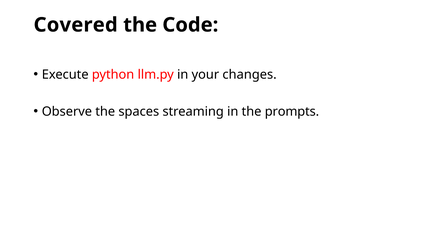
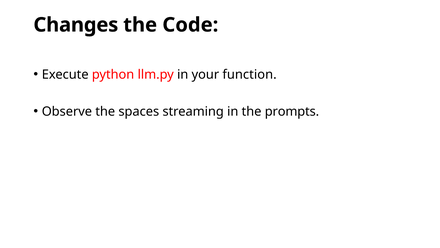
Covered: Covered -> Changes (76, 25)
changes: changes -> function (250, 74)
